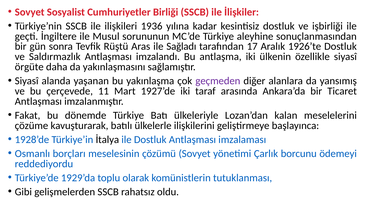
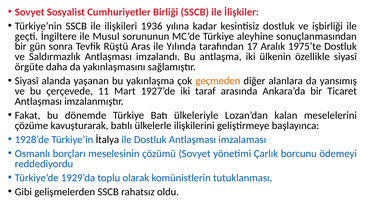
Sağladı: Sağladı -> Yılında (181, 47)
1926’te: 1926’te -> 1975’te (305, 47)
geçmeden colour: purple -> orange (218, 81)
